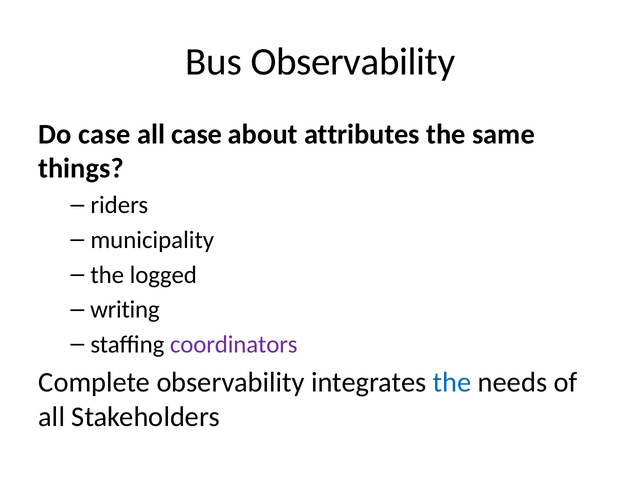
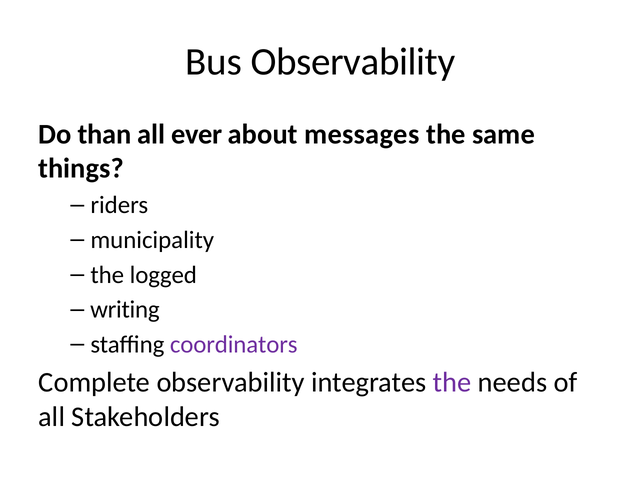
Do case: case -> than (105, 134)
all case: case -> ever (197, 134)
attributes: attributes -> messages (362, 134)
the colour: blue -> purple (452, 383)
